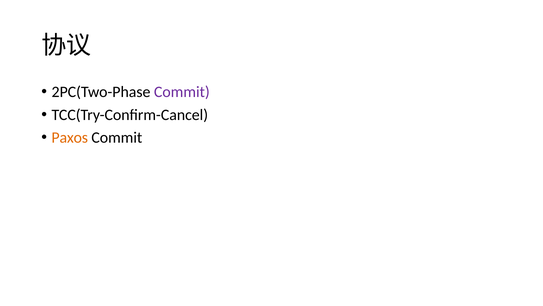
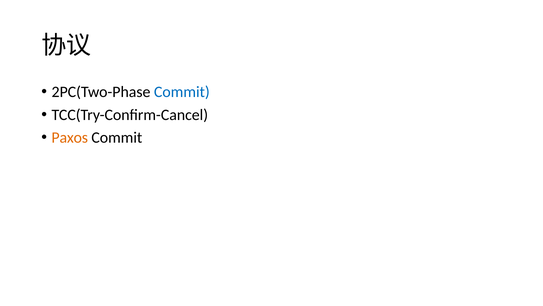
Commit colour: purple -> blue (182, 92)
